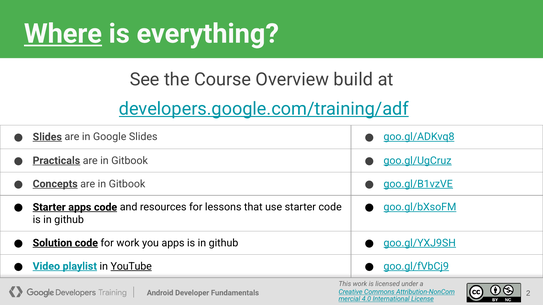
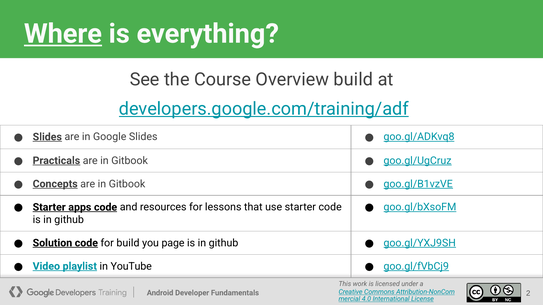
for work: work -> build (128, 243)
you apps: apps -> page (173, 243)
YouTube underline: present -> none (131, 267)
